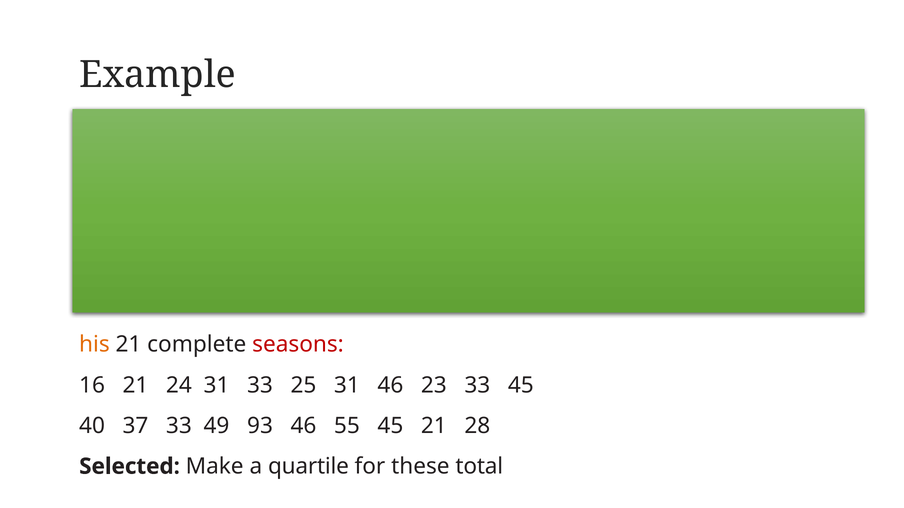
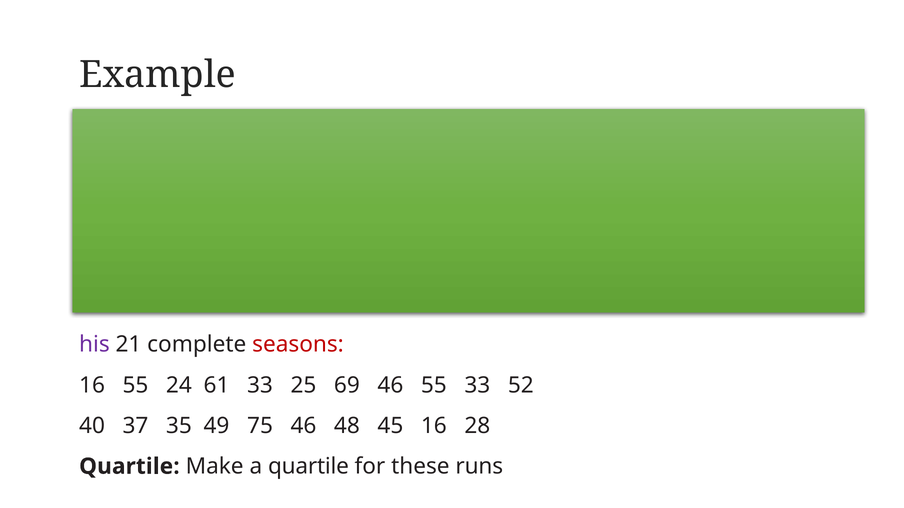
his colour: orange -> purple (94, 345)
16 21: 21 -> 55 (135, 385)
24 31: 31 -> 61 (217, 385)
25 31: 31 -> 69 (347, 385)
46 23: 23 -> 55 (434, 385)
33 45: 45 -> 52 (521, 385)
37 33: 33 -> 35 (179, 426)
93: 93 -> 75 (260, 426)
55: 55 -> 48 (347, 426)
45 21: 21 -> 16 (434, 426)
Selected: Selected -> Quartile (129, 467)
these total: total -> runs (479, 467)
